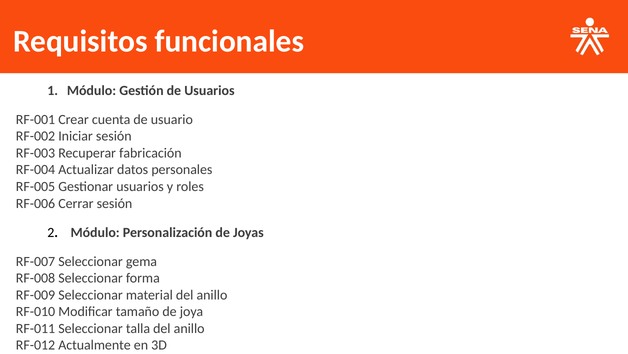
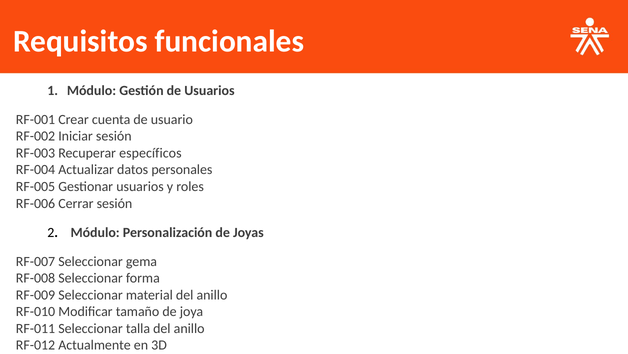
fabricación: fabricación -> específicos (150, 153)
